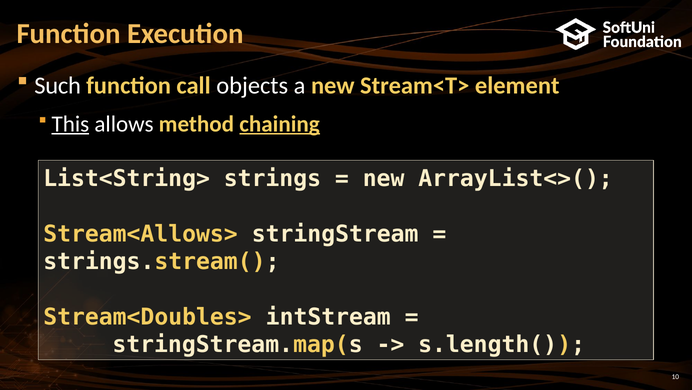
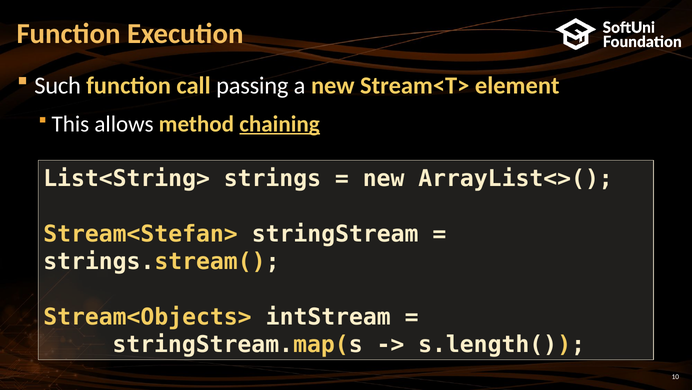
objects: objects -> passing (252, 85)
This underline: present -> none (70, 124)
Stream<Allows>: Stream<Allows> -> Stream<Stefan> (140, 234)
Stream<Doubles>: Stream<Doubles> -> Stream<Objects> (147, 317)
